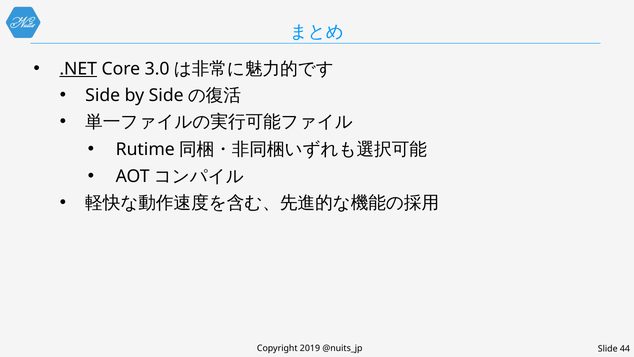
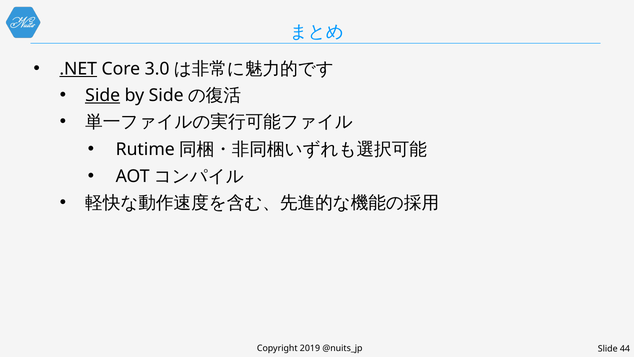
Side underline: none -> present (103, 95)
